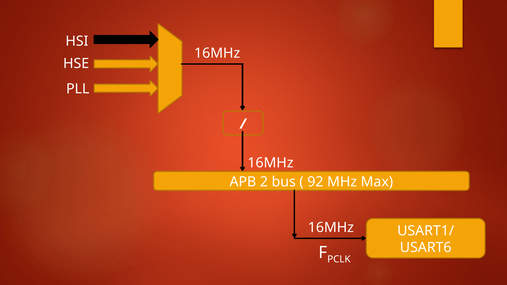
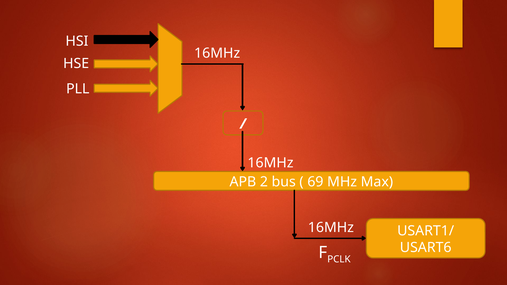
92: 92 -> 69 (315, 182)
